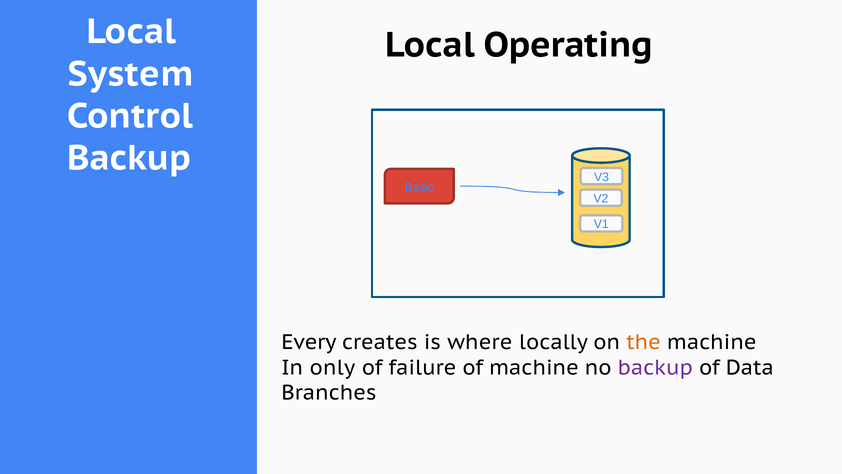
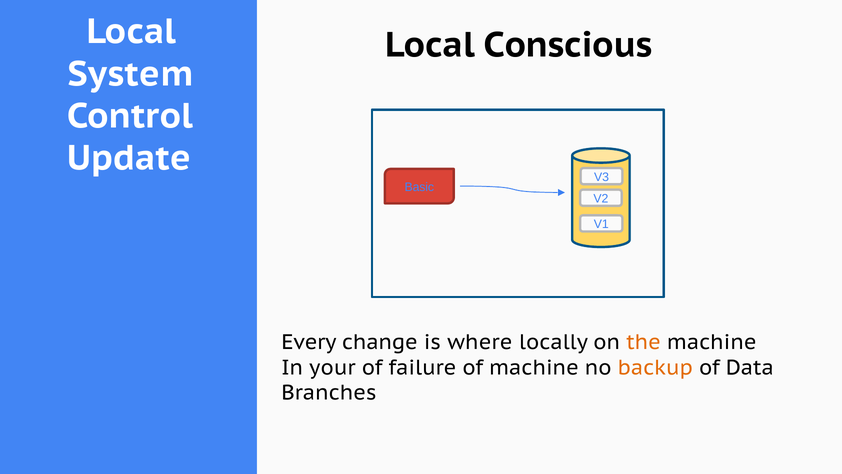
Operating: Operating -> Conscious (568, 45)
Backup: Backup -> Update (129, 158)
creates: creates -> change (380, 342)
only: only -> your (332, 367)
backup colour: purple -> orange (655, 367)
